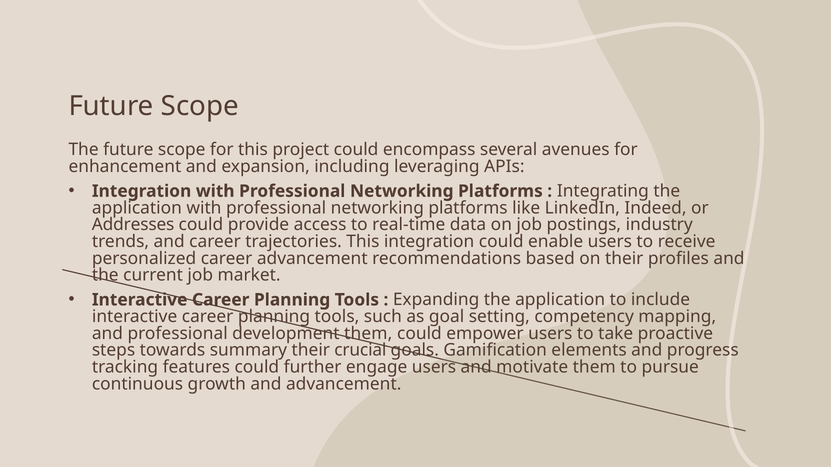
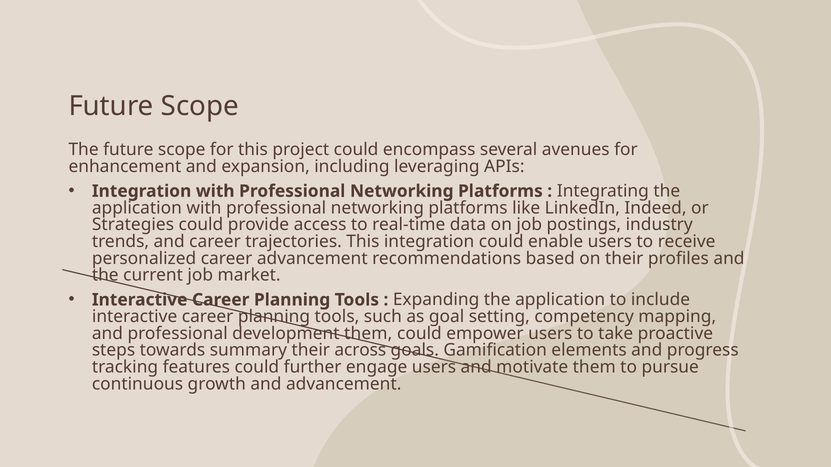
Addresses: Addresses -> Strategies (133, 225)
crucial: crucial -> across (360, 351)
